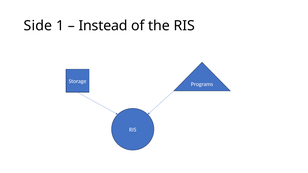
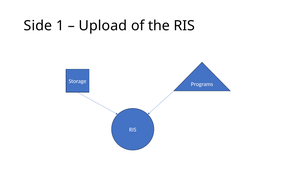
Instead: Instead -> Upload (103, 26)
